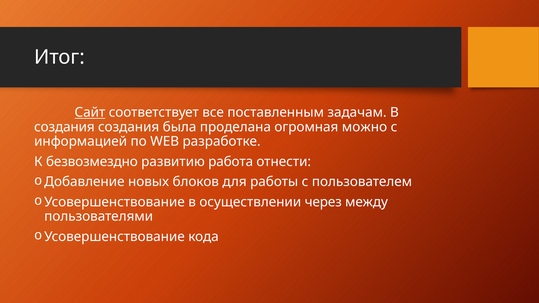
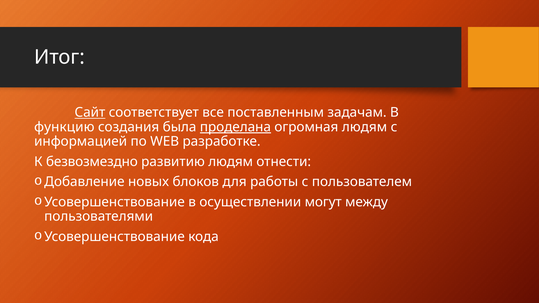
создания: создания -> функцию (64, 127)
проделана underline: none -> present (235, 127)
огромная можно: можно -> людям (365, 127)
развитию работа: работа -> людям (231, 162)
через: через -> могут (323, 202)
